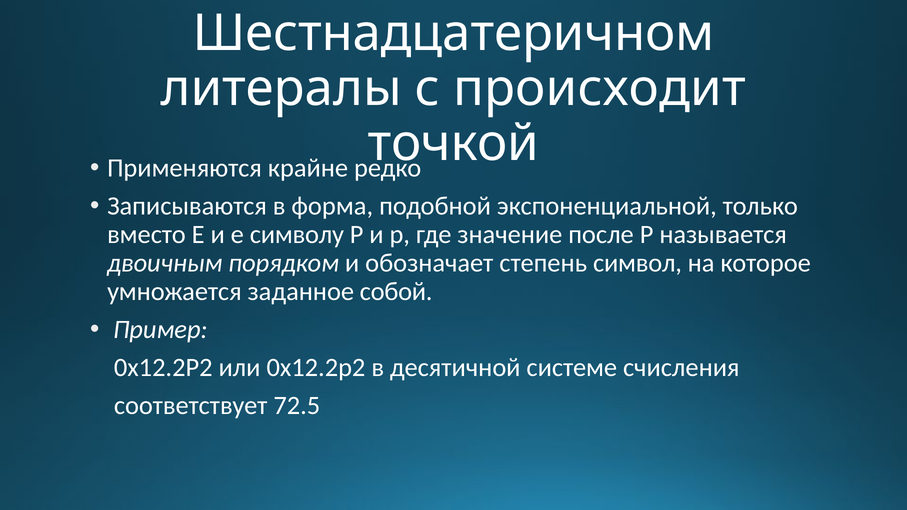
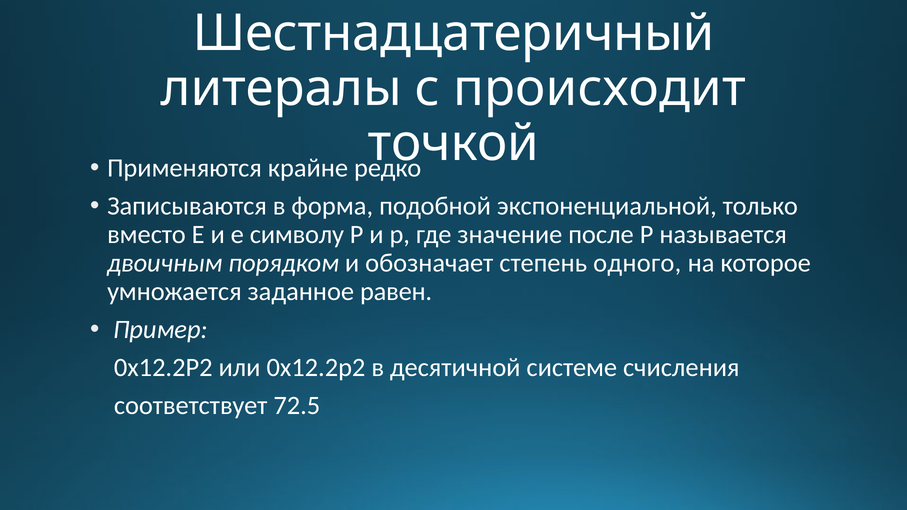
Шестнадцатеричном: Шестнадцатеричном -> Шестнадцатеричный (454, 34)
символ: символ -> одного (637, 263)
собой: собой -> равен (396, 292)
